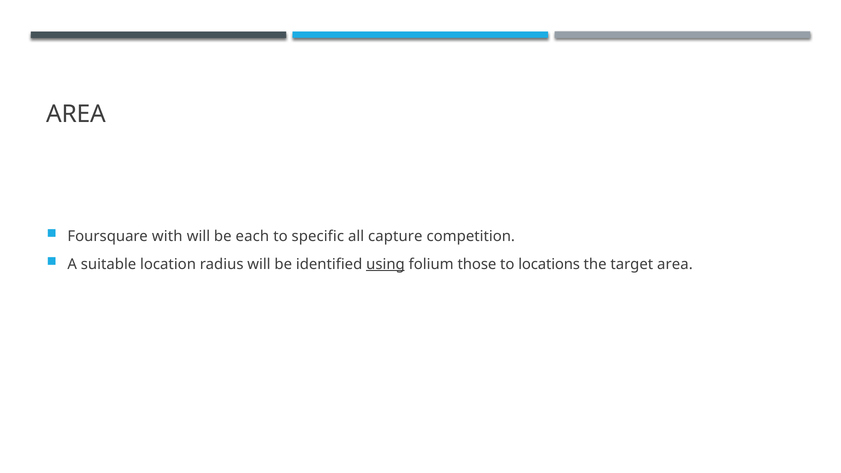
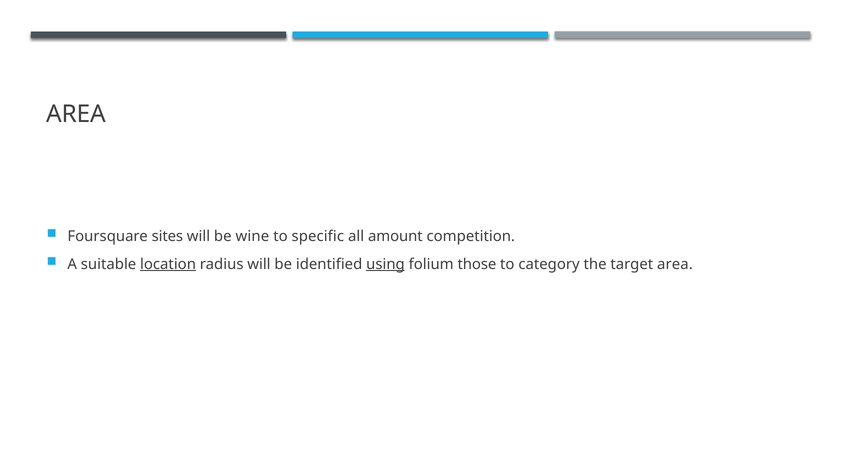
with: with -> sites (167, 236)
each: each -> wine (252, 236)
capture: capture -> amount (395, 236)
location underline: none -> present (168, 264)
locations: locations -> category (549, 264)
